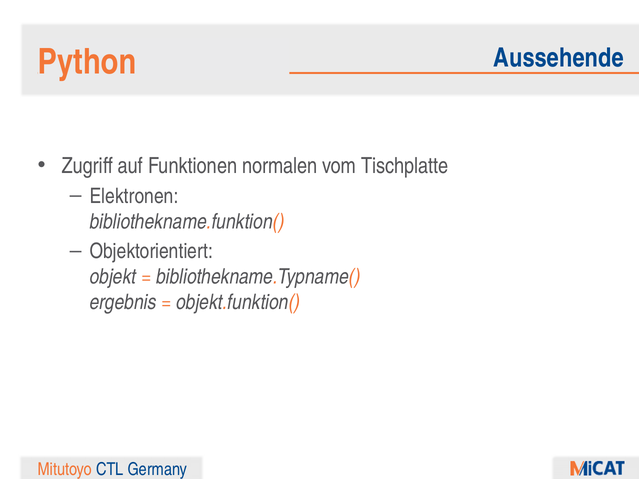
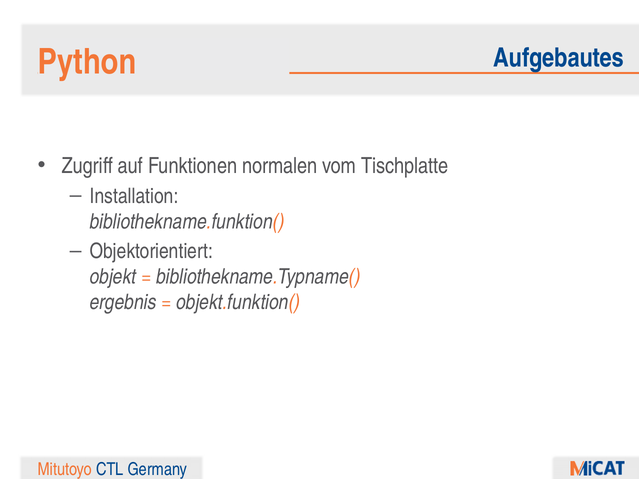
Aussehende: Aussehende -> Aufgebautes (559, 58)
Elektronen: Elektronen -> Installation (134, 196)
